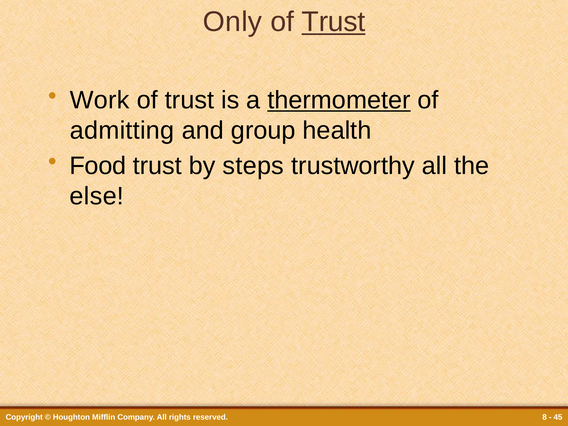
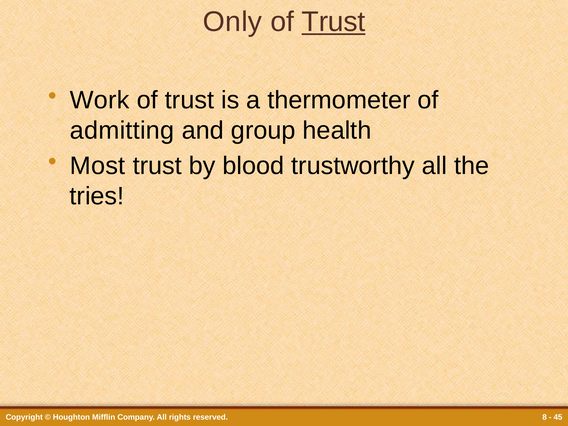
thermometer underline: present -> none (339, 100)
Food: Food -> Most (98, 166)
steps: steps -> blood (253, 166)
else: else -> tries (97, 196)
